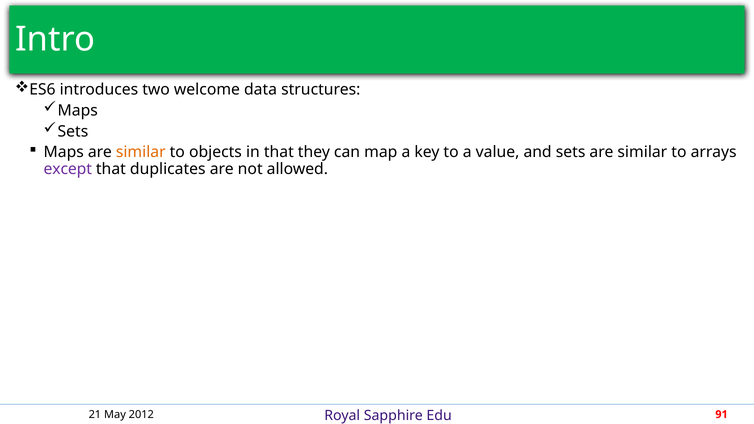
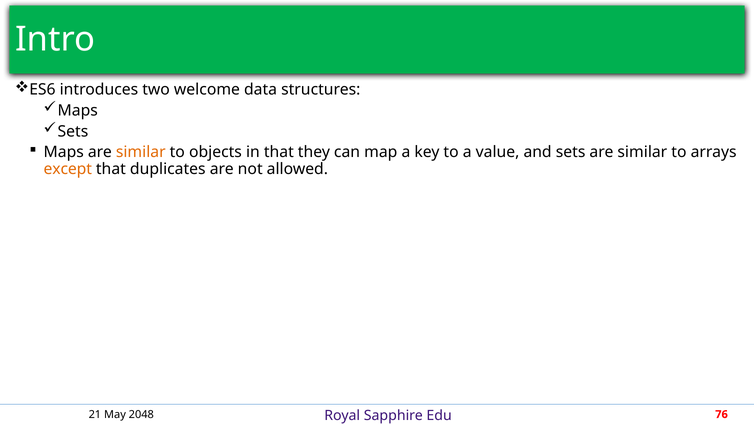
except colour: purple -> orange (68, 169)
2012: 2012 -> 2048 (141, 415)
91: 91 -> 76 (722, 415)
